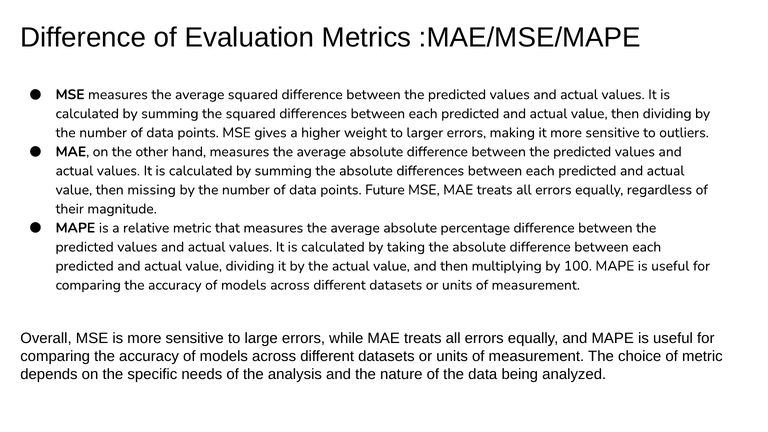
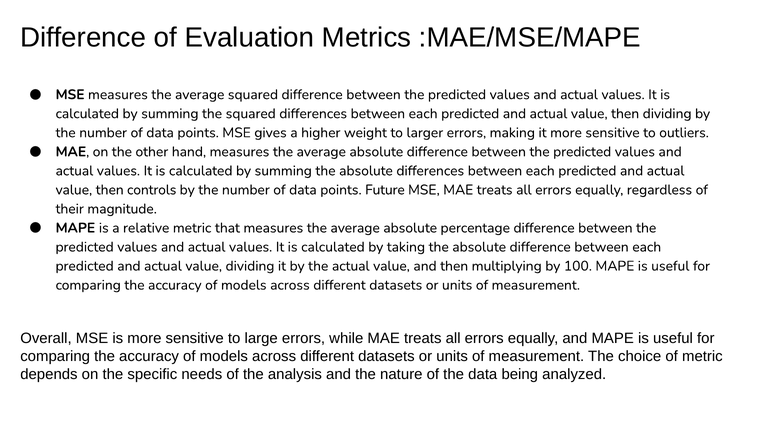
missing: missing -> controls (152, 190)
